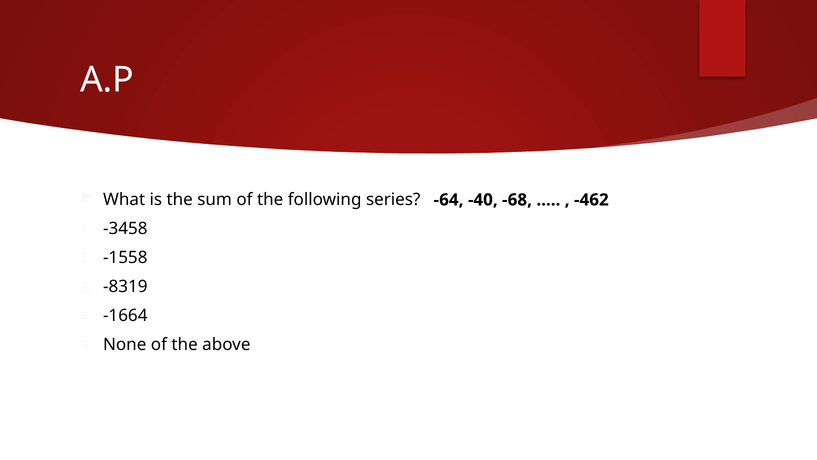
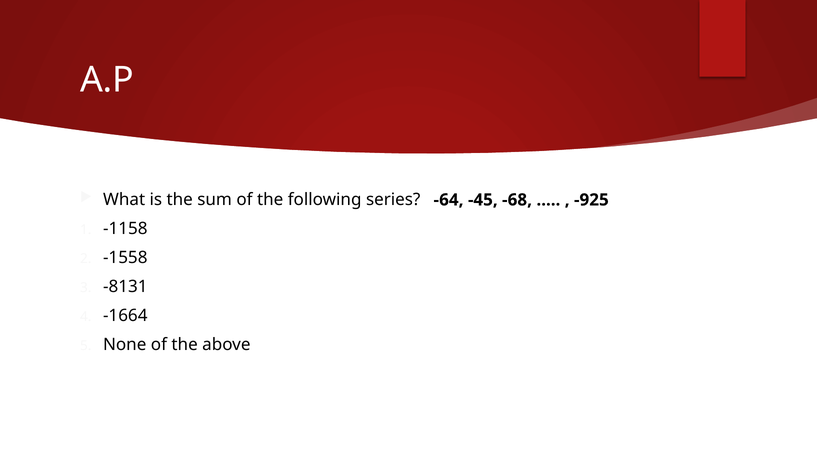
-40: -40 -> -45 (483, 200)
-462: -462 -> -925 (591, 200)
-3458: -3458 -> -1158 (125, 229)
-8319: -8319 -> -8131 (125, 287)
